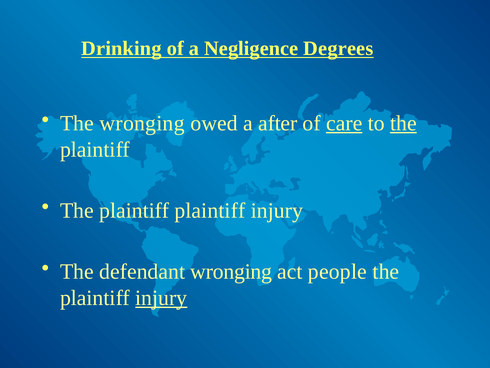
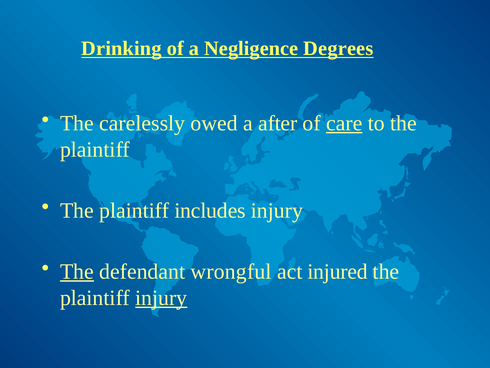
The wronging: wronging -> carelessly (142, 123)
the underline: present -> none (403, 123)
plaintiff plaintiff: plaintiff -> includes (210, 210)
The underline: none -> present (77, 271)
defendant wronging: wronging -> wrongful (231, 271)
people: people -> injured (338, 271)
